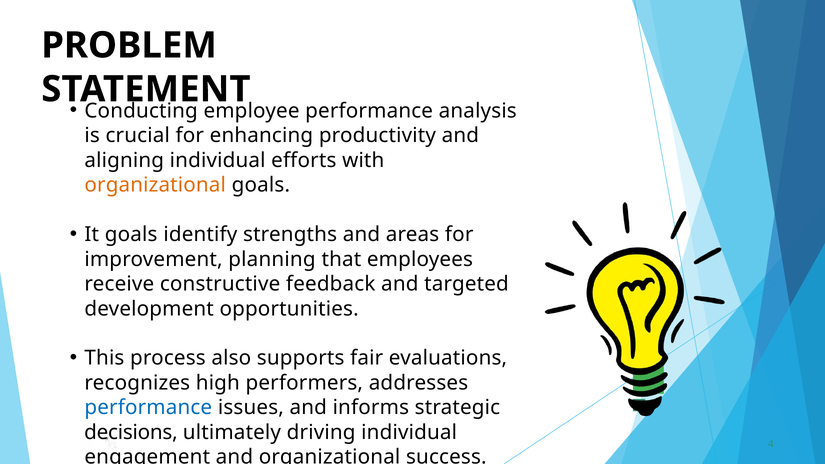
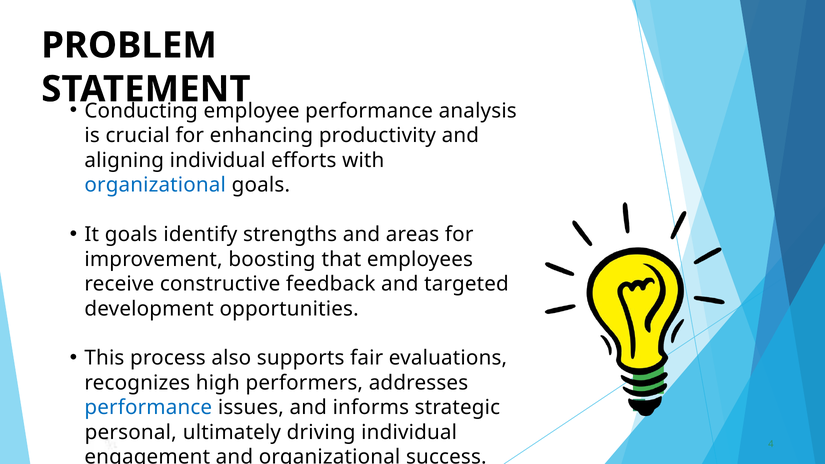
organizational colour: orange -> blue (155, 185)
planning: planning -> boosting (272, 259)
decisions: decisions -> personal (131, 432)
